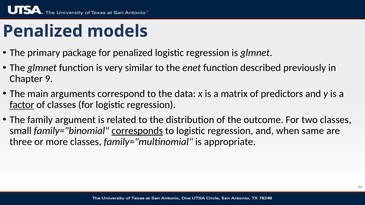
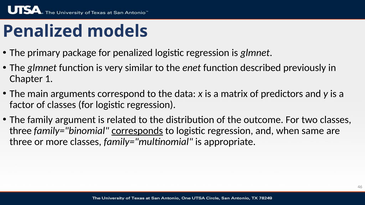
9: 9 -> 1 (49, 79)
factor underline: present -> none (22, 105)
small: small -> three (21, 131)
